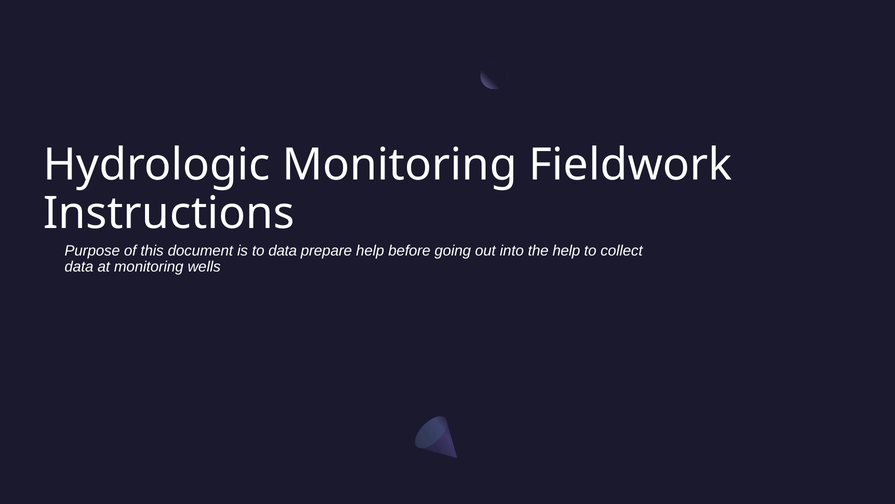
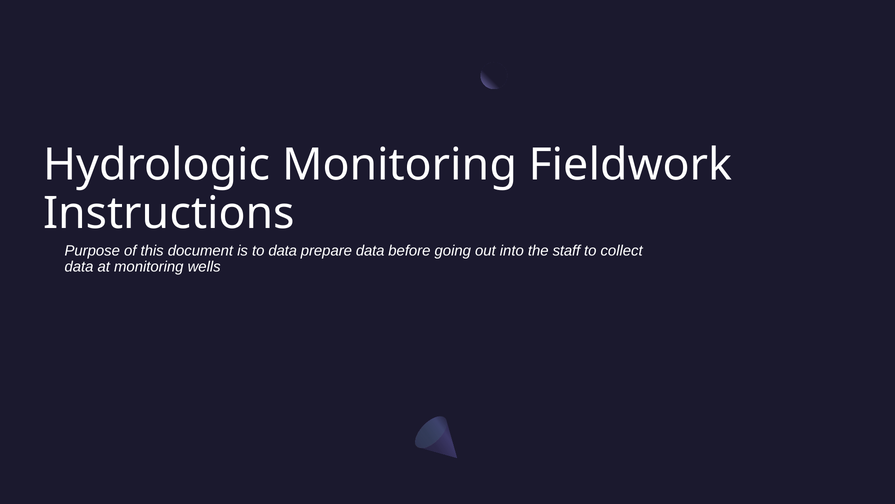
prepare help: help -> data (370, 250)
the help: help -> staff (566, 250)
